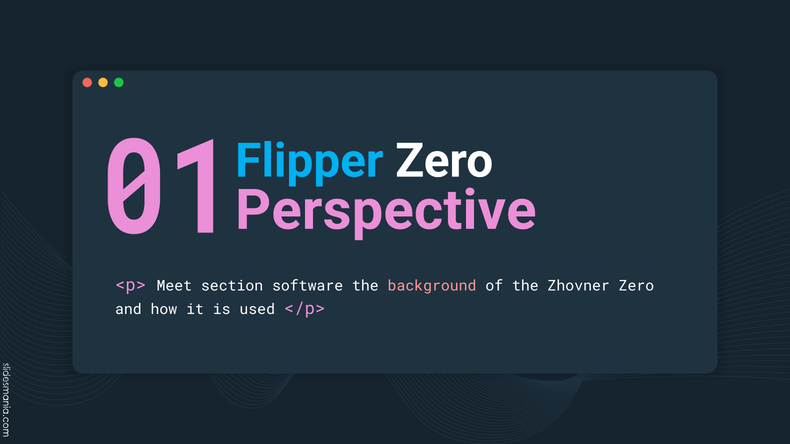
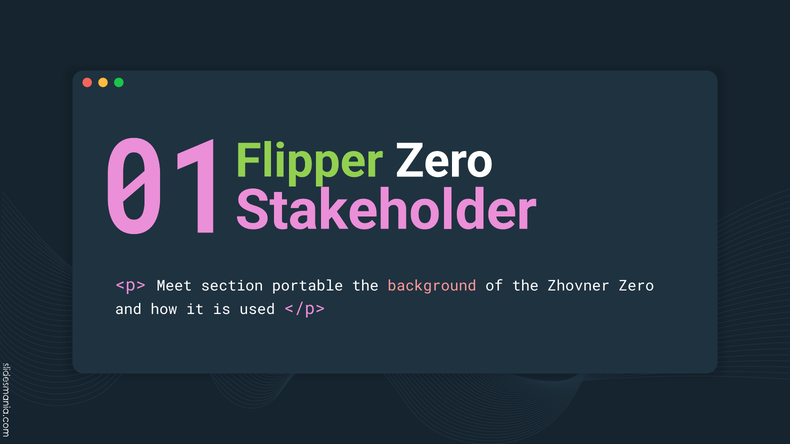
Flipper colour: light blue -> light green (309, 161)
Perspective: Perspective -> Stakeholder (386, 211)
software: software -> portable (308, 286)
